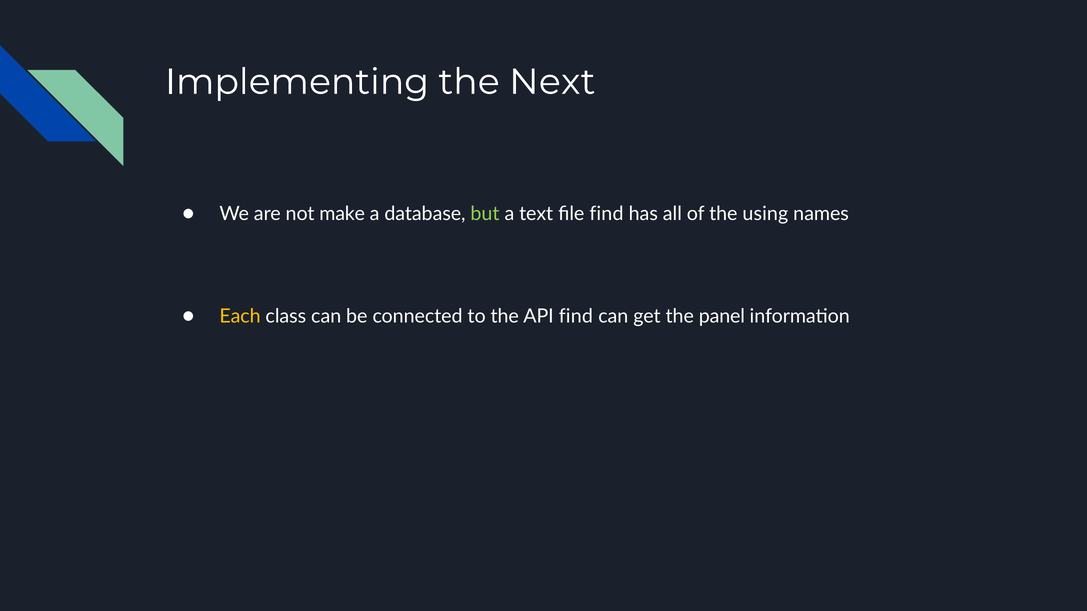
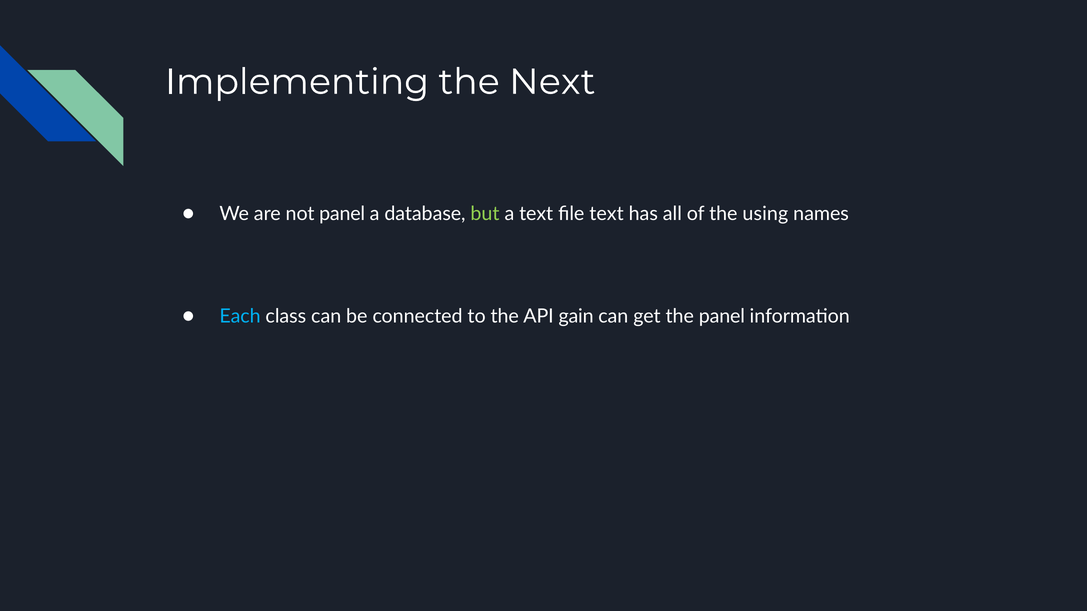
not make: make -> panel (342, 214)
file find: find -> text (607, 214)
Each colour: yellow -> light blue (240, 316)
API find: find -> gain (576, 316)
